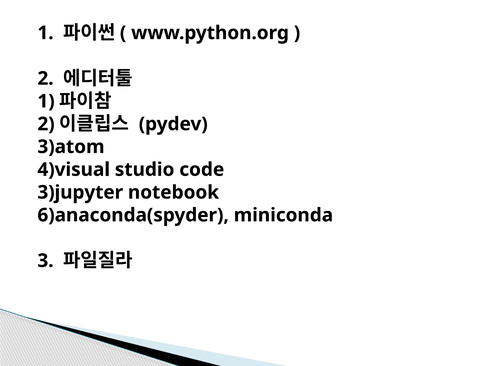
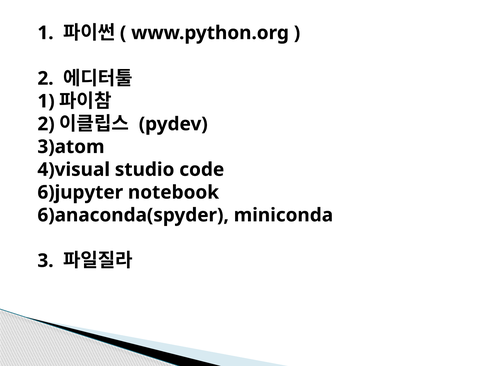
3)jupyter: 3)jupyter -> 6)jupyter (80, 192)
